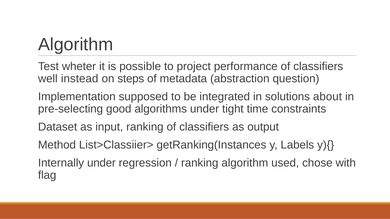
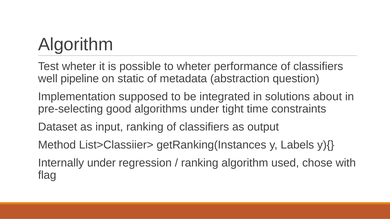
to project: project -> wheter (194, 67)
instead: instead -> pipeline (80, 79)
steps: steps -> static (131, 79)
